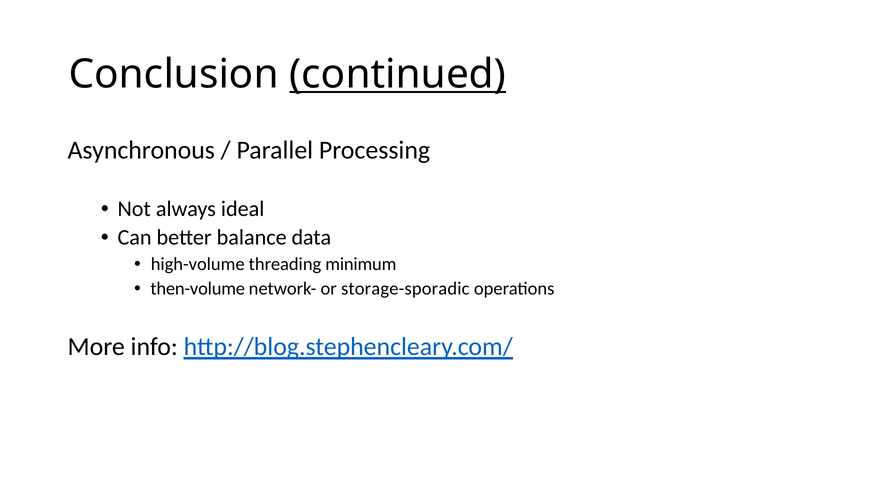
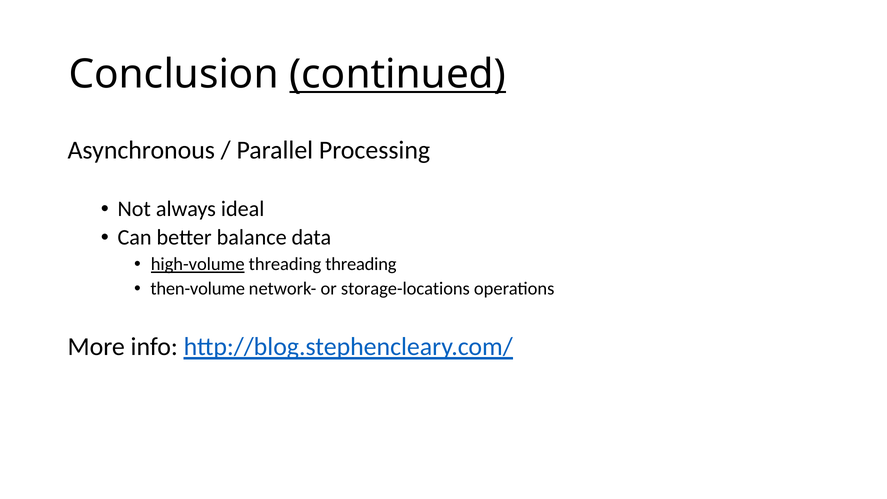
high-volume underline: none -> present (198, 264)
threading minimum: minimum -> threading (361, 264)
storage-sporadic: storage-sporadic -> storage-locations (405, 289)
